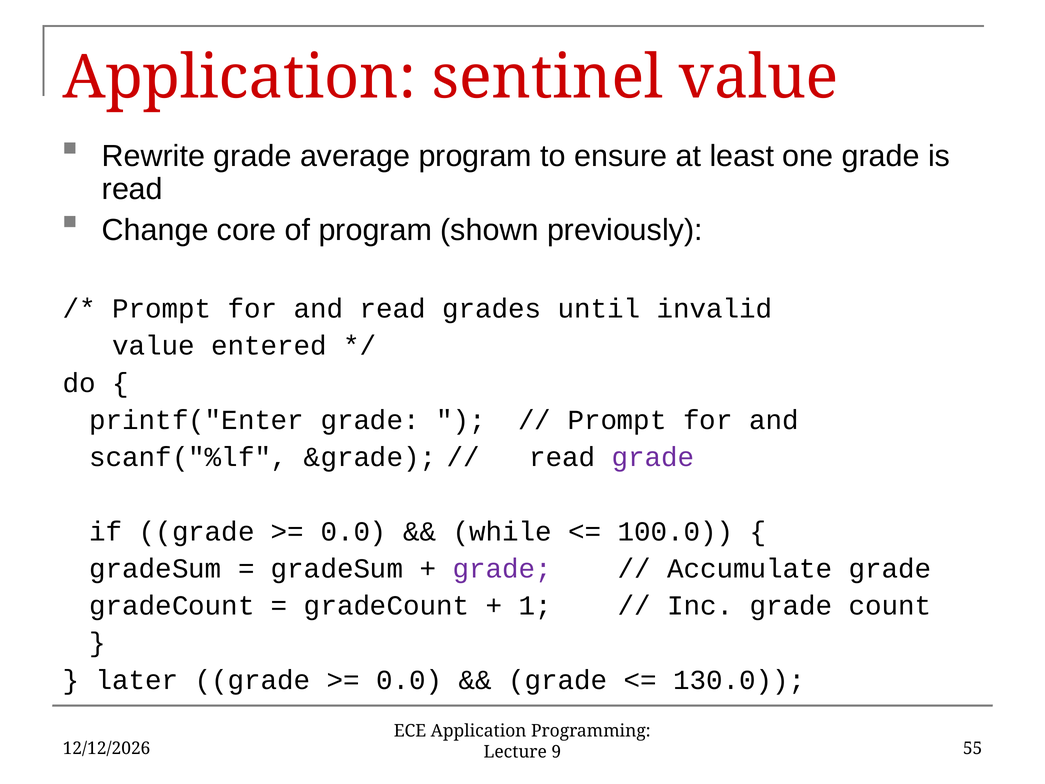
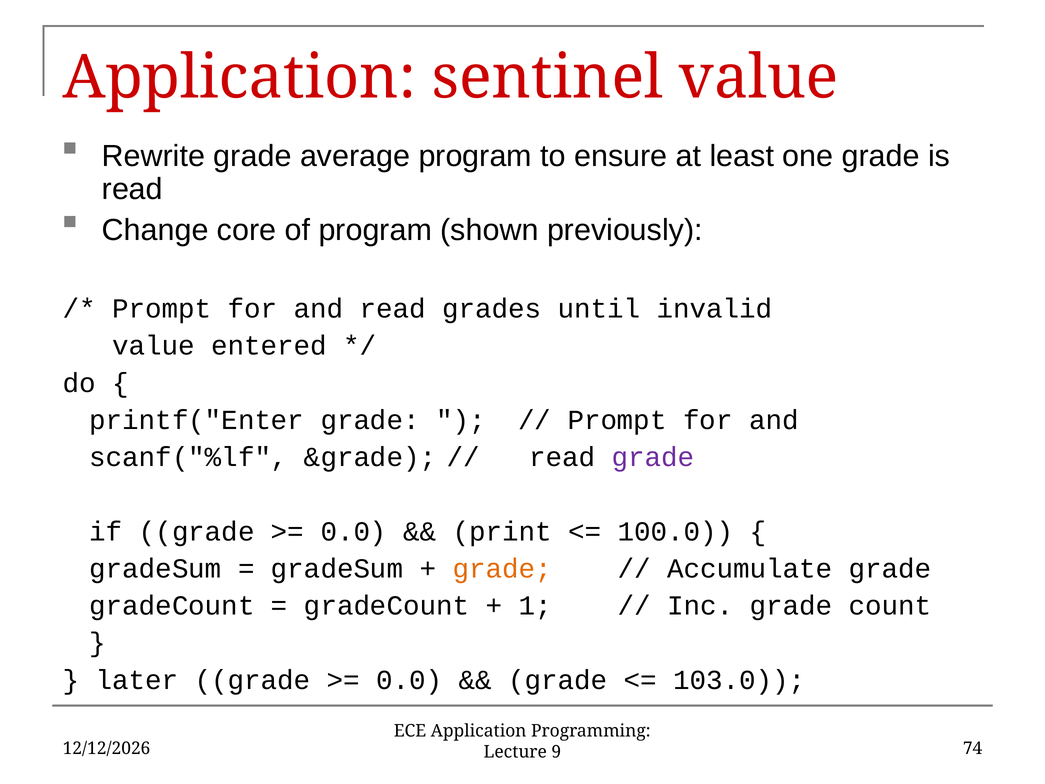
while: while -> print (502, 531)
grade colour: purple -> orange (502, 568)
130.0: 130.0 -> 103.0 (739, 680)
55: 55 -> 74 (973, 748)
